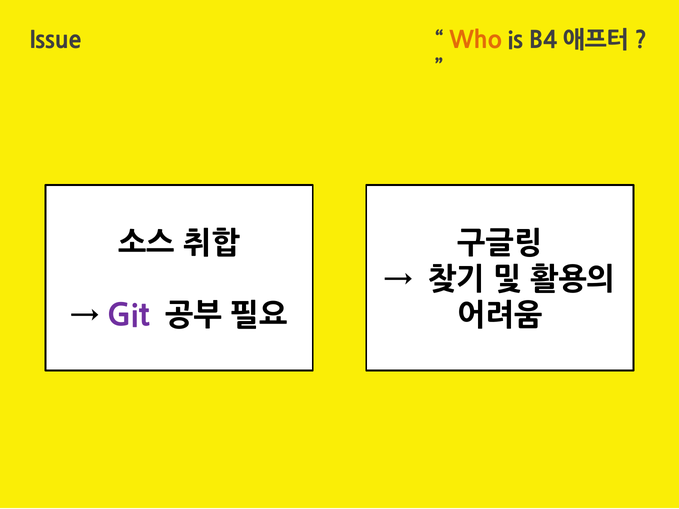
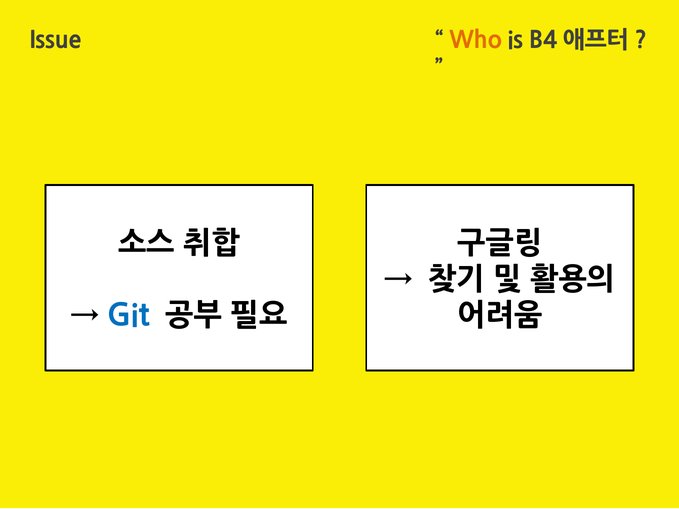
Git colour: purple -> blue (129, 316)
